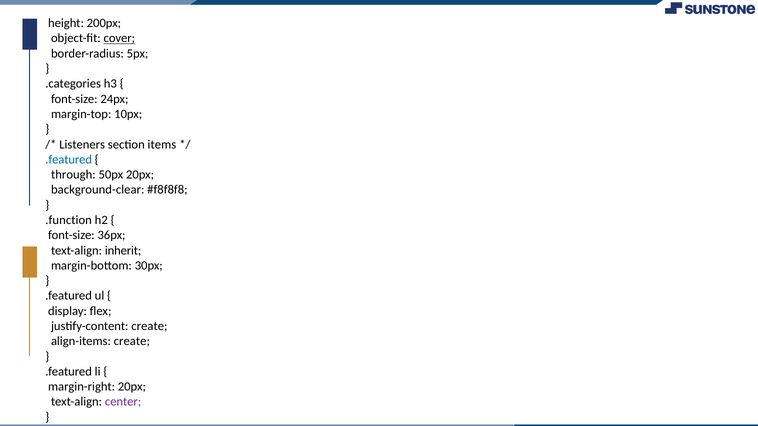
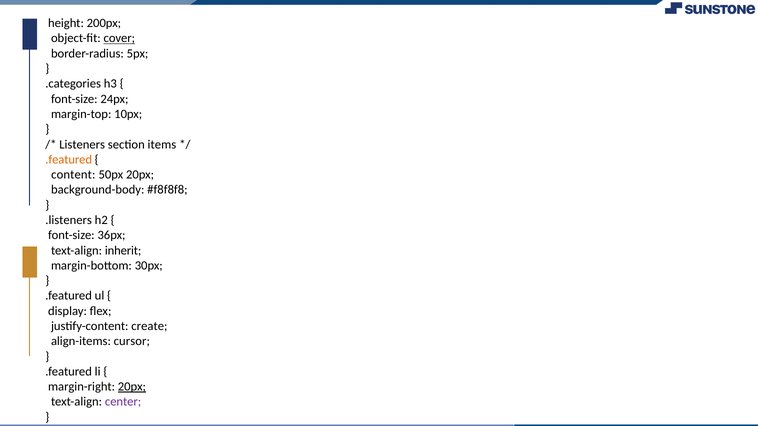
.featured colour: blue -> orange (69, 160)
through: through -> content (73, 175)
background-clear: background-clear -> background-body (98, 190)
.function: .function -> .listeners (69, 220)
align-items create: create -> cursor (132, 342)
20px underline: none -> present (132, 387)
